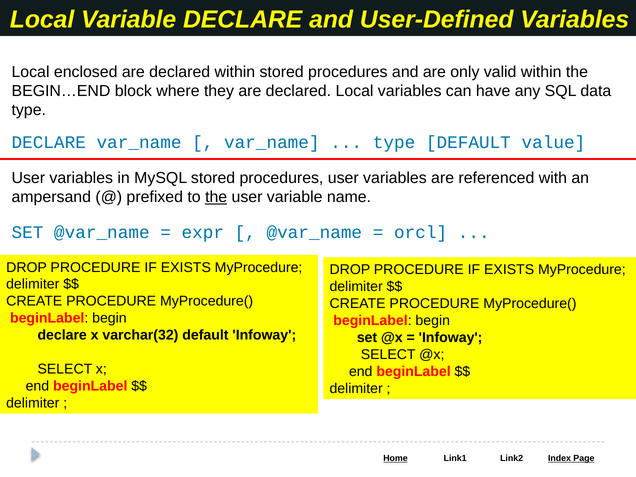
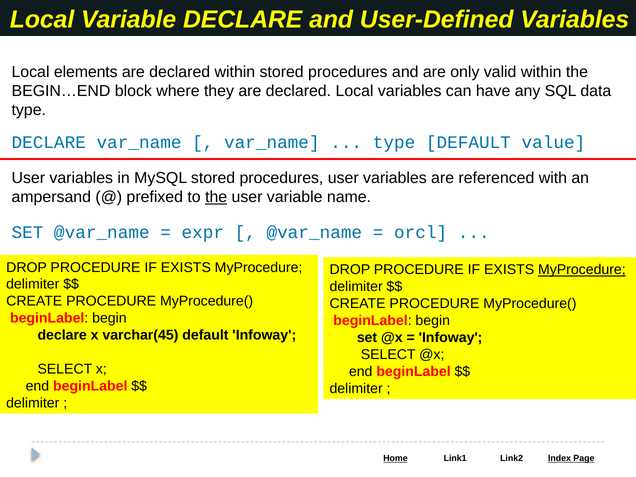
enclosed: enclosed -> elements (86, 72)
MyProcedure underline: none -> present (582, 270)
varchar(32: varchar(32 -> varchar(45 (140, 335)
